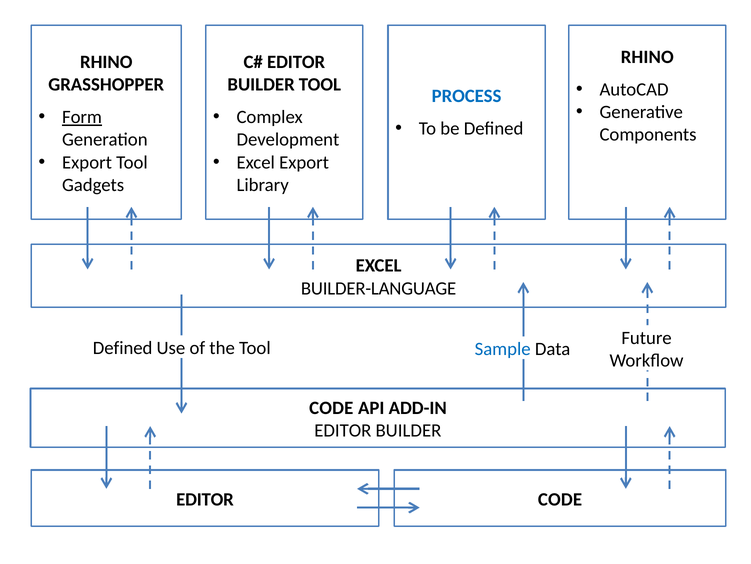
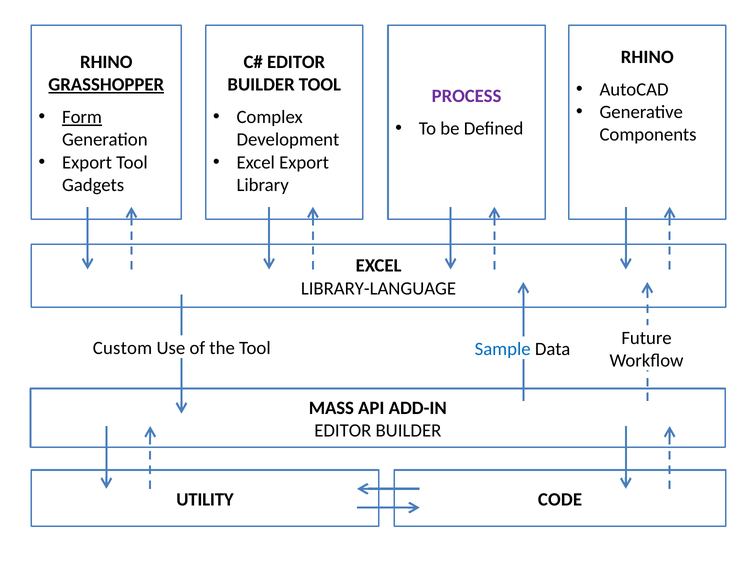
GRASSHOPPER underline: none -> present (106, 85)
PROCESS colour: blue -> purple (467, 96)
BUILDER-LANGUAGE: BUILDER-LANGUAGE -> LIBRARY-LANGUAGE (379, 288)
Defined: Defined -> Custom (123, 347)
CODE: CODE -> MASS (331, 407)
EDITOR: EDITOR -> UTILITY (205, 499)
